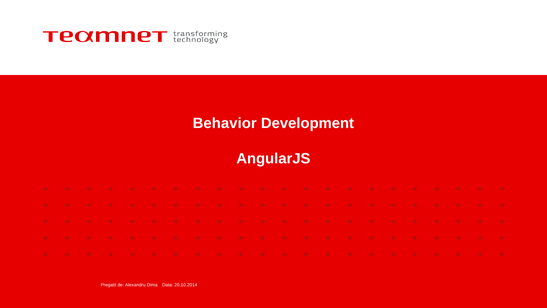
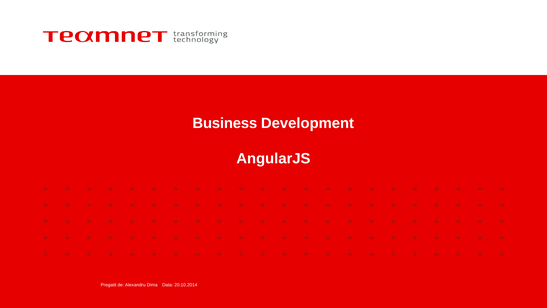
Behavior: Behavior -> Business (225, 123)
